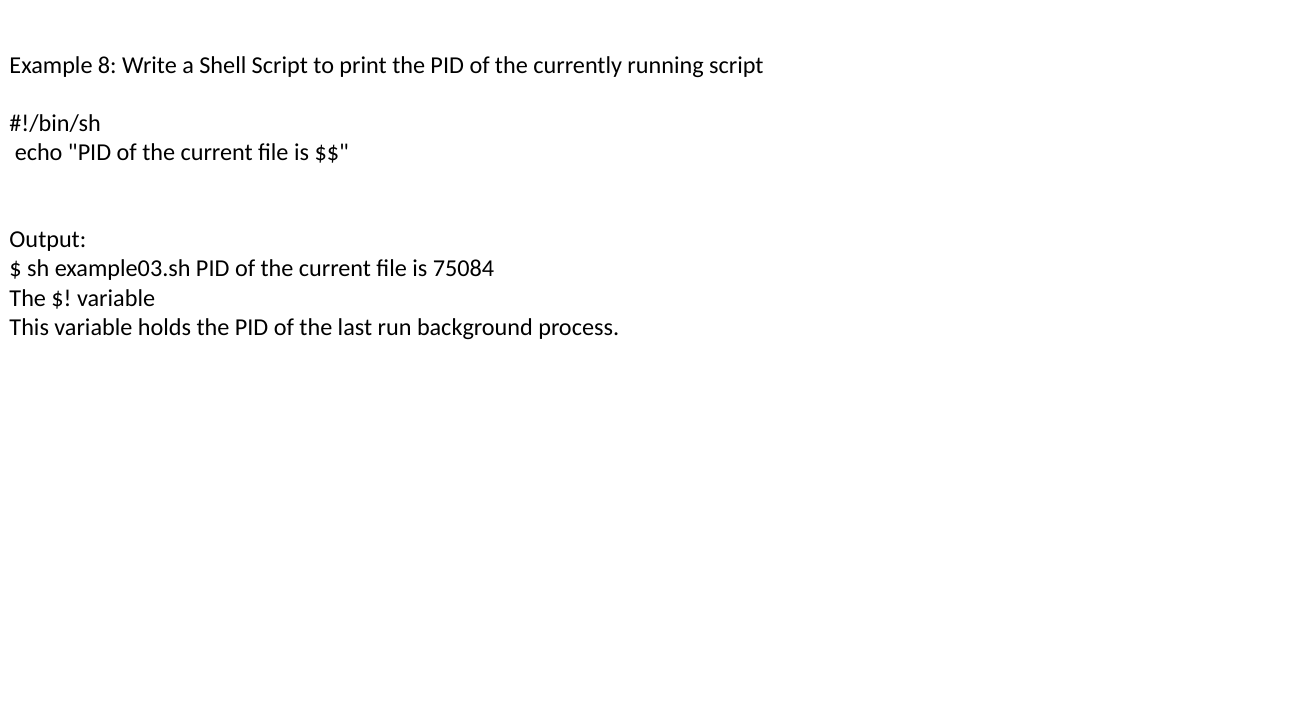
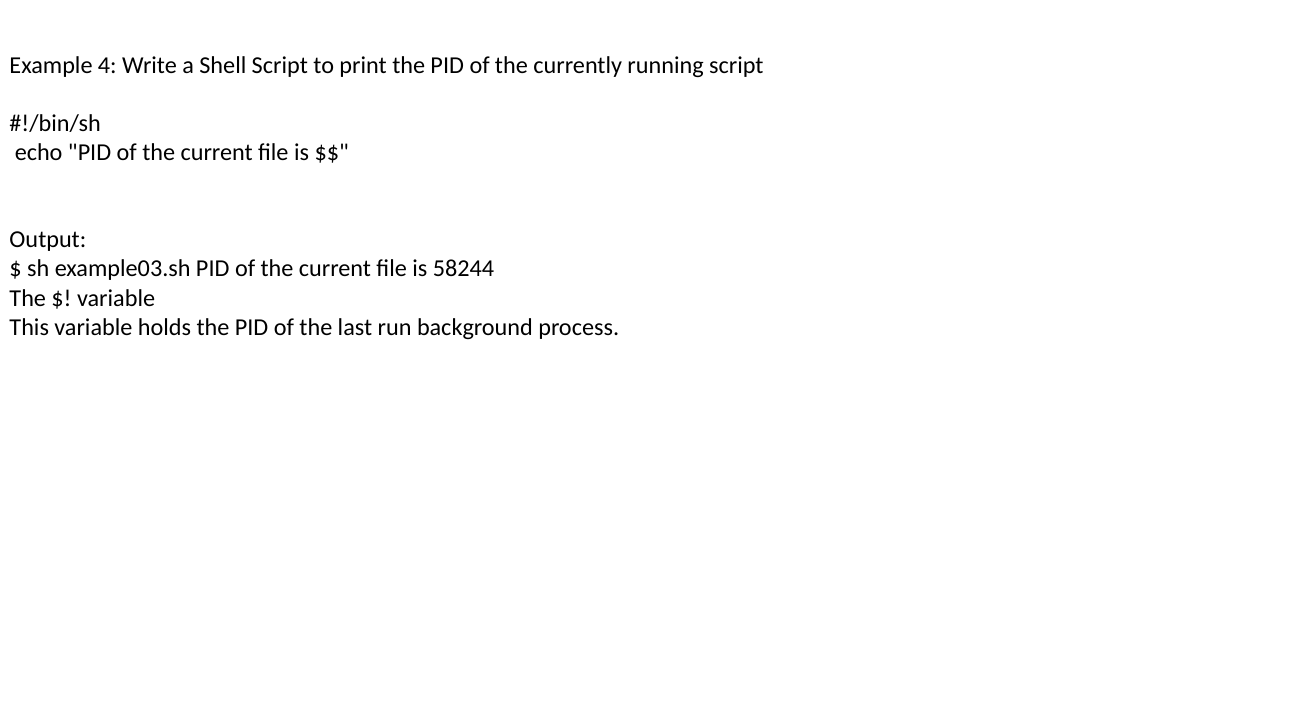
8: 8 -> 4 (107, 65)
75084: 75084 -> 58244 (464, 269)
